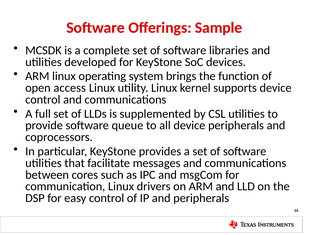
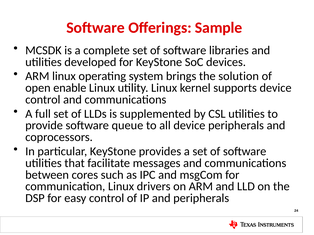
function: function -> solution (239, 76)
access: access -> enable (70, 88)
